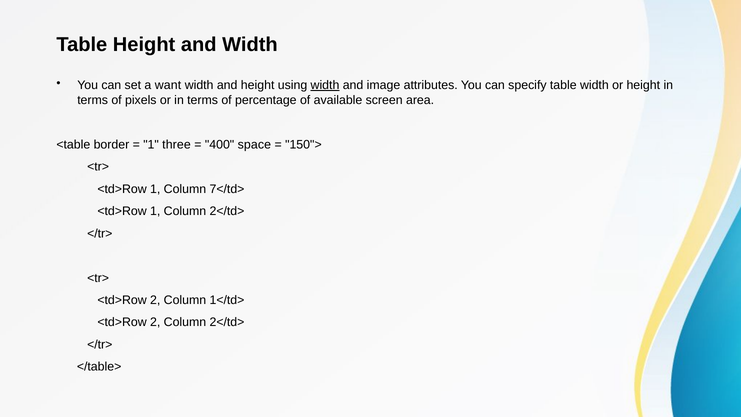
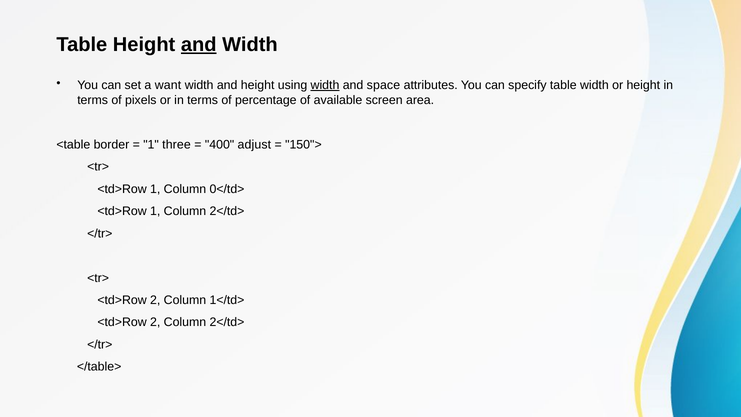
and underline: none -> present (199, 45)
image: image -> space (383, 85)
space: space -> adjust (254, 144)
7</td>: 7</td> -> 0</td> (227, 189)
